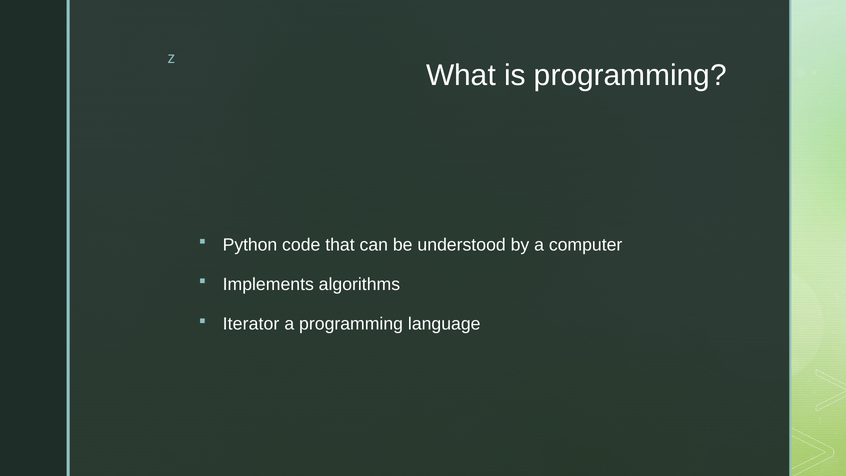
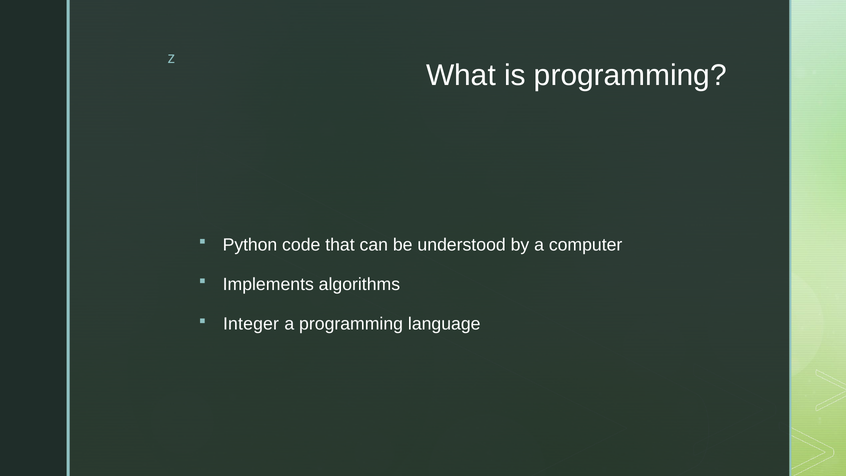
Iterator: Iterator -> Integer (251, 324)
